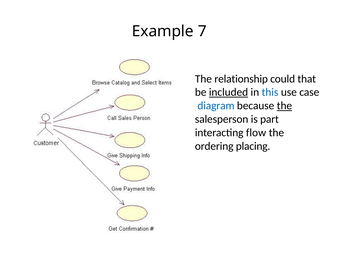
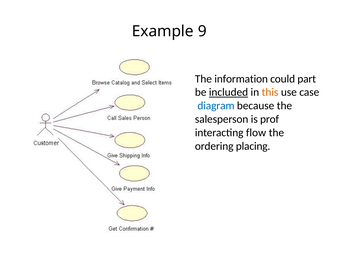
7: 7 -> 9 (202, 31)
relationship: relationship -> information (241, 79)
that: that -> part (307, 79)
this colour: blue -> orange (270, 92)
the underline: present -> none (284, 106)
part: part -> prof (270, 120)
